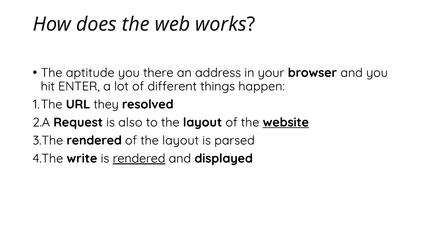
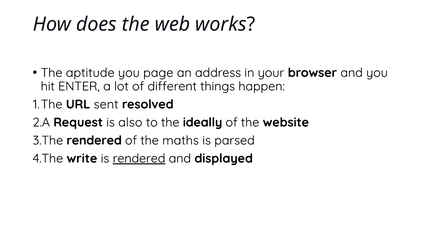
there: there -> page (158, 73)
they: they -> sent (106, 104)
to the layout: layout -> ideally (203, 122)
website underline: present -> none (286, 122)
of the layout: layout -> maths (181, 140)
